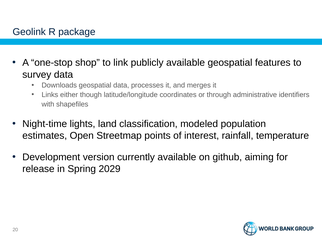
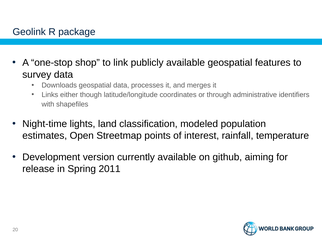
2029: 2029 -> 2011 (110, 169)
